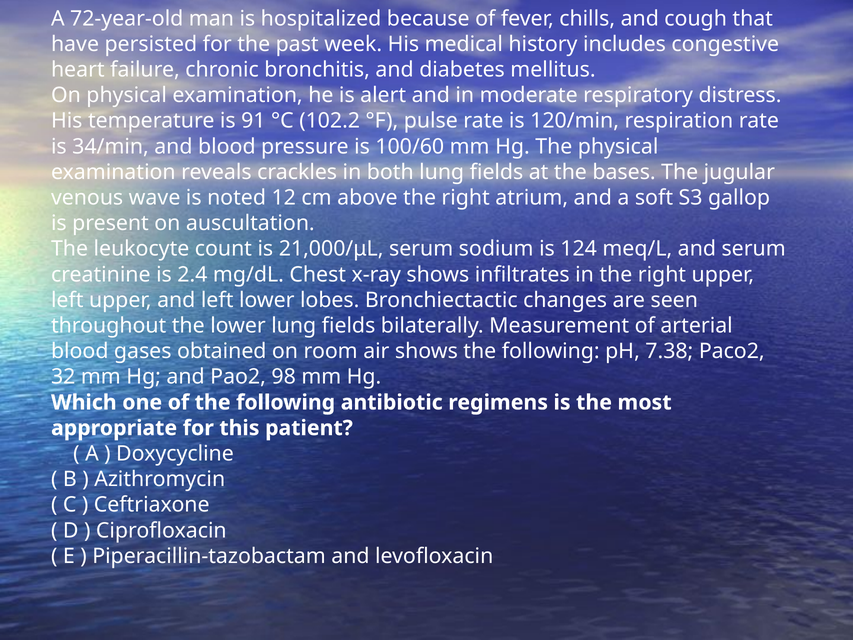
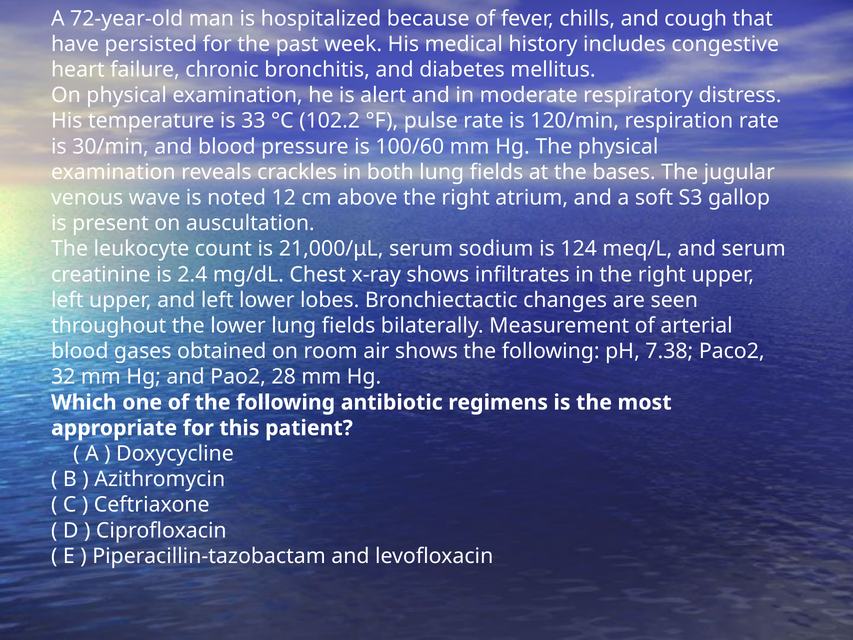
91: 91 -> 33 (253, 121)
34/min: 34/min -> 30/min (111, 146)
98: 98 -> 28 (284, 377)
